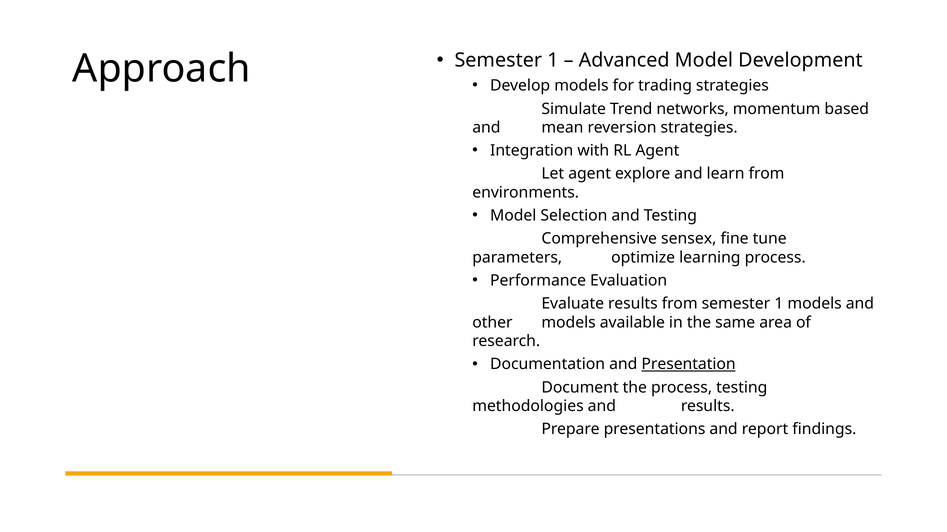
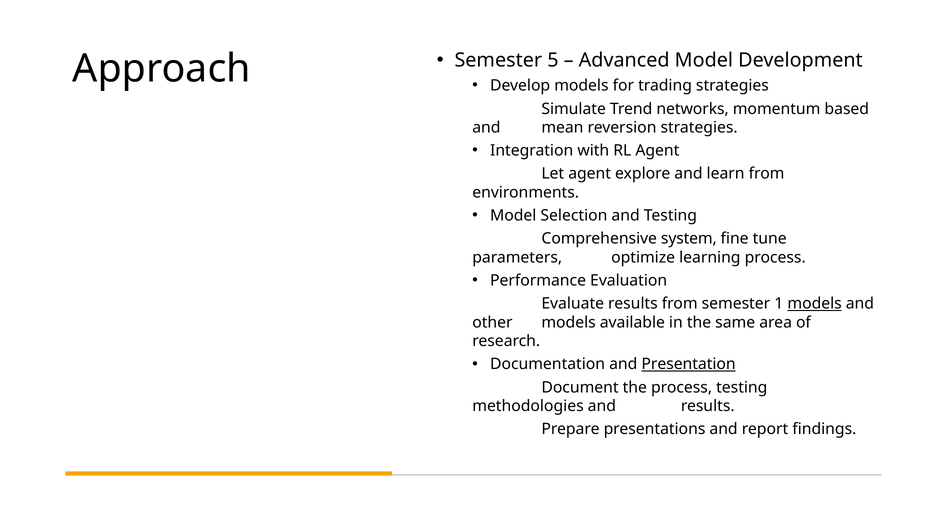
1: 1 -> 5 (553, 61)
sensex: sensex -> system (689, 239)
models underline: none -> present (815, 304)
